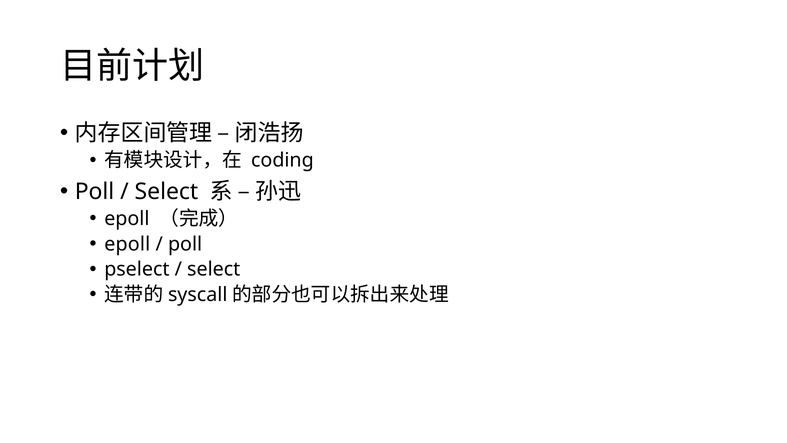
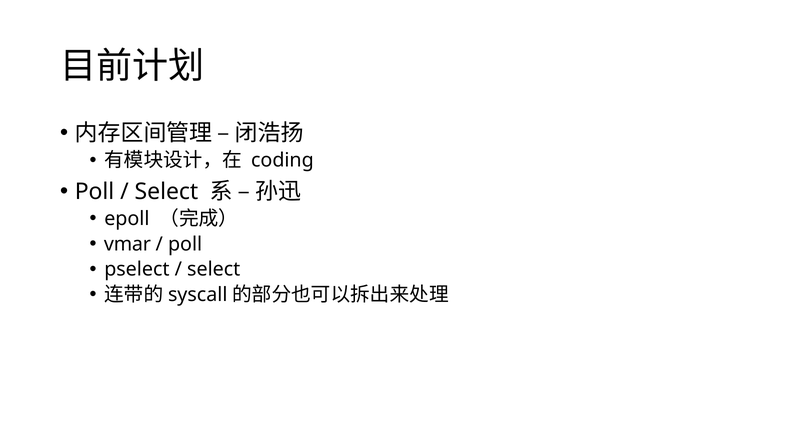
epoll: epoll -> vmar (127, 244)
